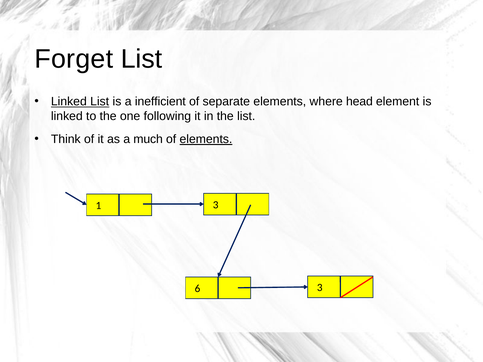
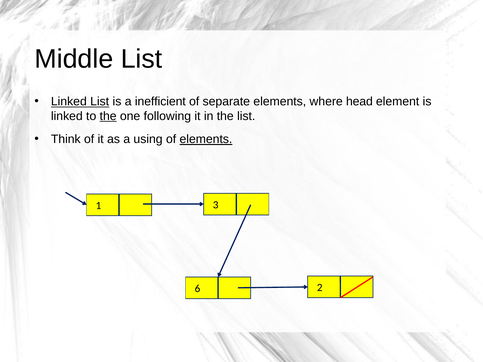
Forget: Forget -> Middle (74, 59)
the underline: none -> present (108, 116)
much: much -> using (148, 139)
6 3: 3 -> 2 (320, 288)
